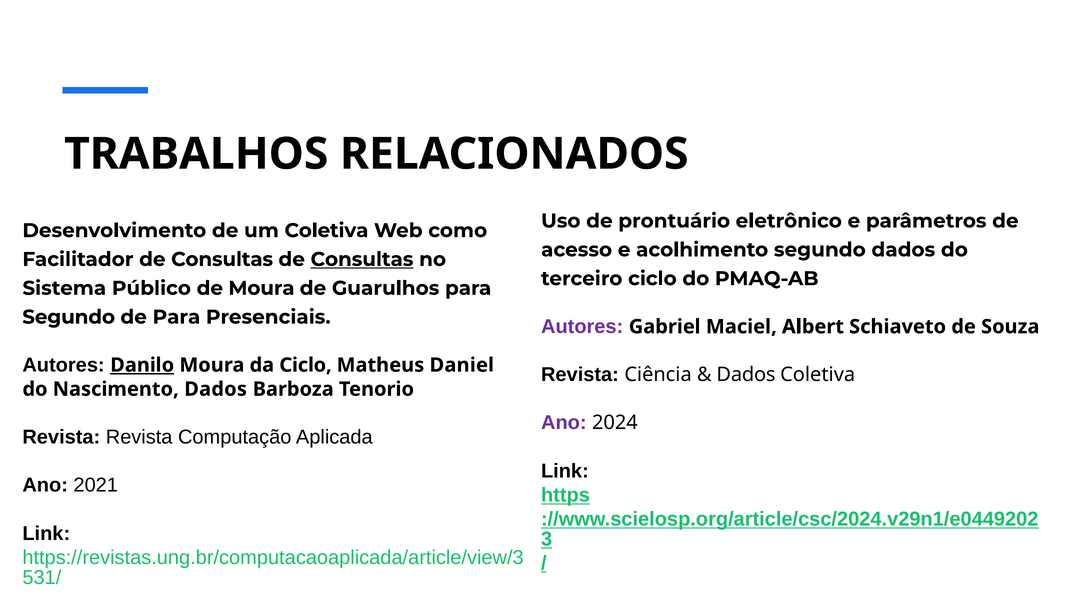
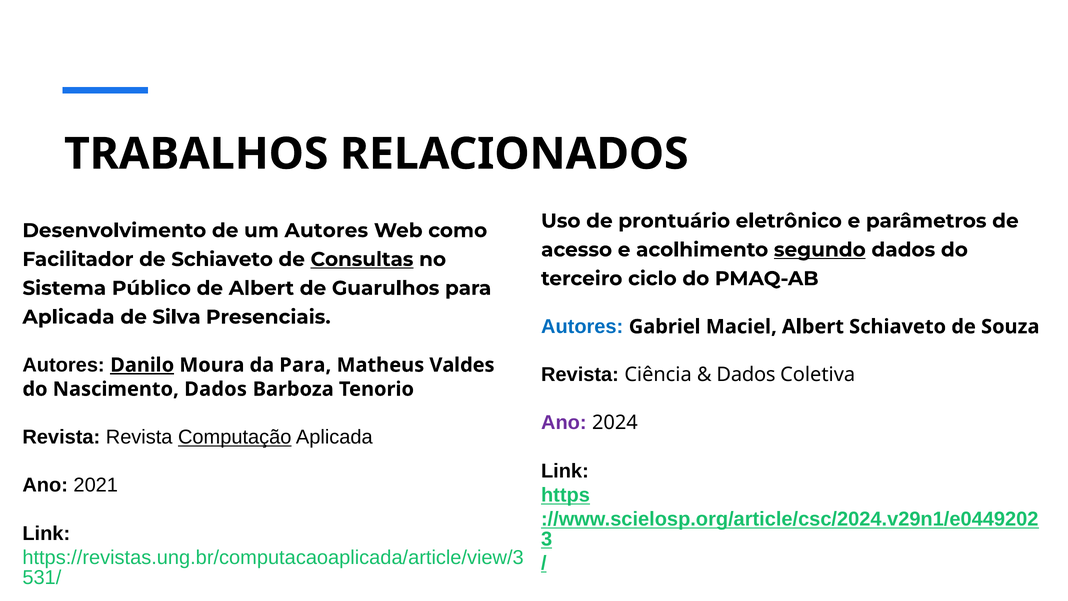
um Coletiva: Coletiva -> Autores (326, 230)
segundo underline: none -> present (820, 250)
Facilitador de Consultas: Consultas -> Schiaveto (222, 259)
de Moura: Moura -> Albert (261, 288)
Segundo: Segundo -> Aplicada (69, 317)
de Para: Para -> Silva (176, 317)
Autores colour: purple -> blue (582, 327)
da Ciclo: Ciclo -> Para (305, 365)
Daniel: Daniel -> Valdes (462, 365)
Computação underline: none -> present (235, 437)
